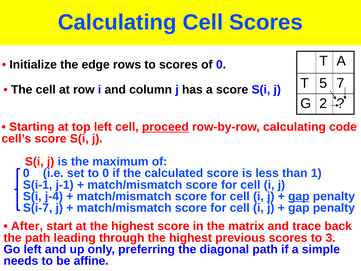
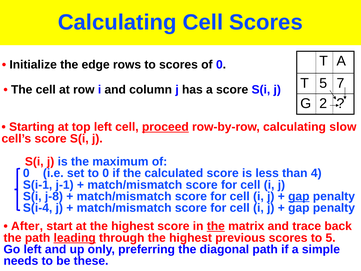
code: code -> slow (343, 127)
1: 1 -> 4 (316, 173)
j-4: j-4 -> j-8 (54, 196)
S(i-7: S(i-7 -> S(i-4 (38, 208)
the underline: none -> present (216, 226)
leading underline: none -> present (75, 238)
to 3: 3 -> 5 (331, 238)
affine: affine -> these (91, 261)
